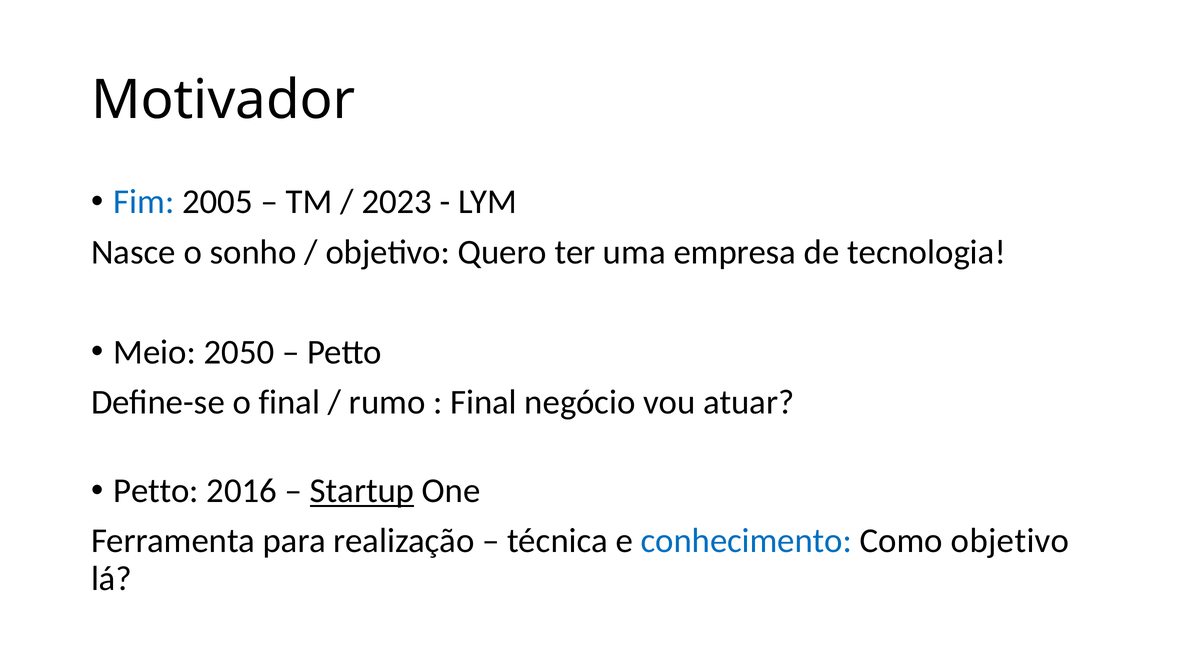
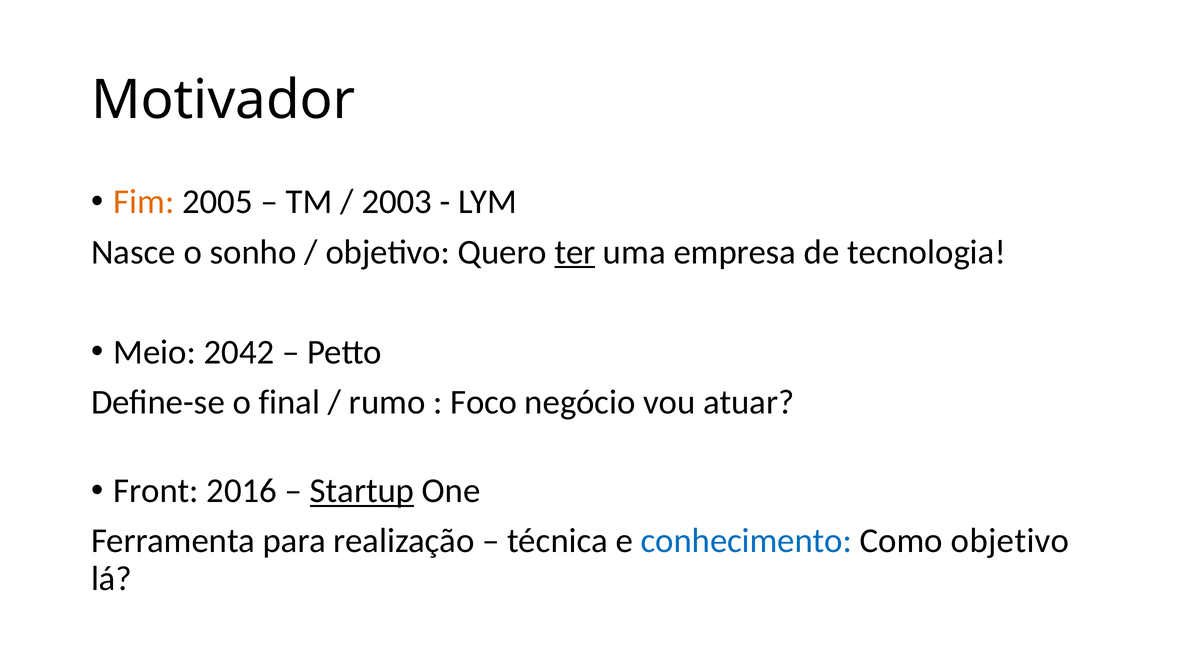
Fim colour: blue -> orange (144, 202)
2023: 2023 -> 2003 (397, 202)
ter underline: none -> present (575, 252)
2050: 2050 -> 2042 (239, 352)
Final: Final -> Foco (484, 402)
Petto: Petto -> Front (156, 491)
